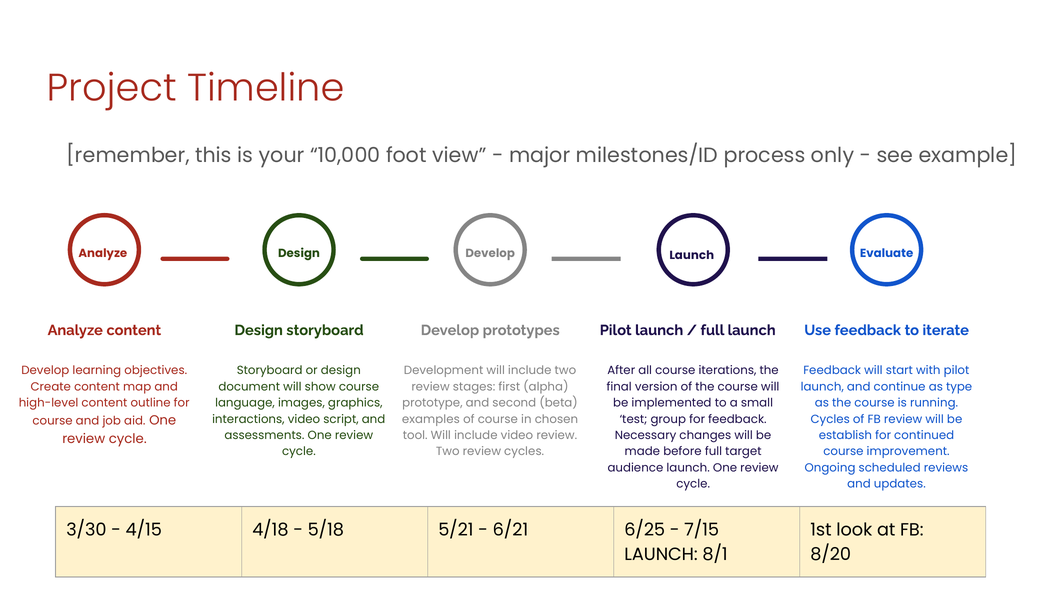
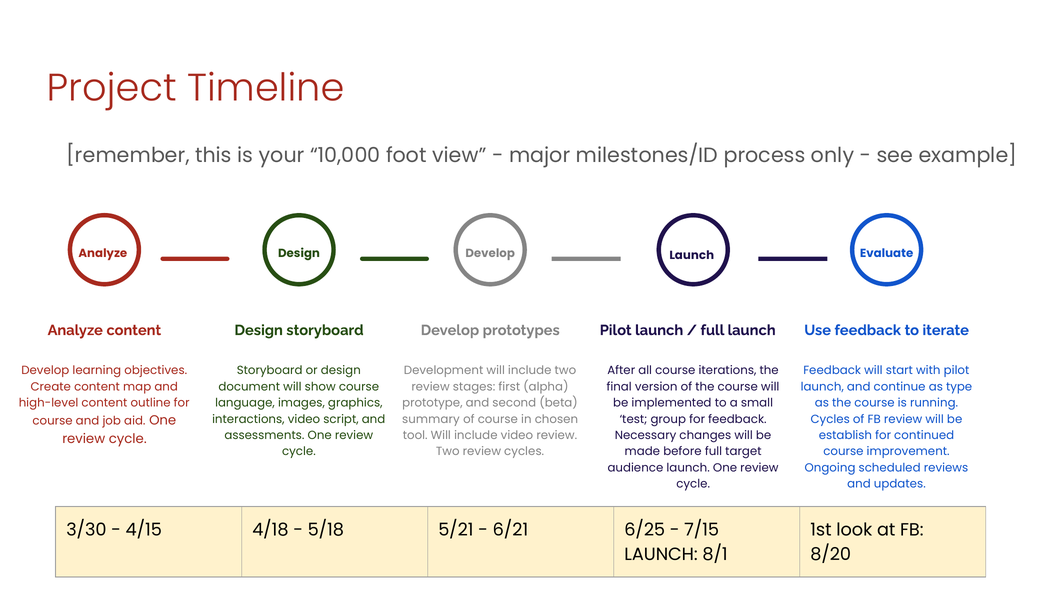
examples: examples -> summary (431, 419)
